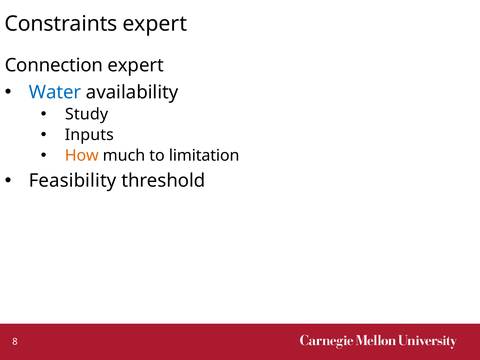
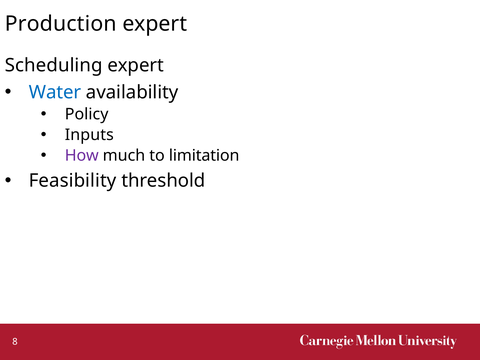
Constraints: Constraints -> Production (61, 24)
Connection: Connection -> Scheduling (54, 65)
Study: Study -> Policy (87, 114)
How colour: orange -> purple (82, 155)
